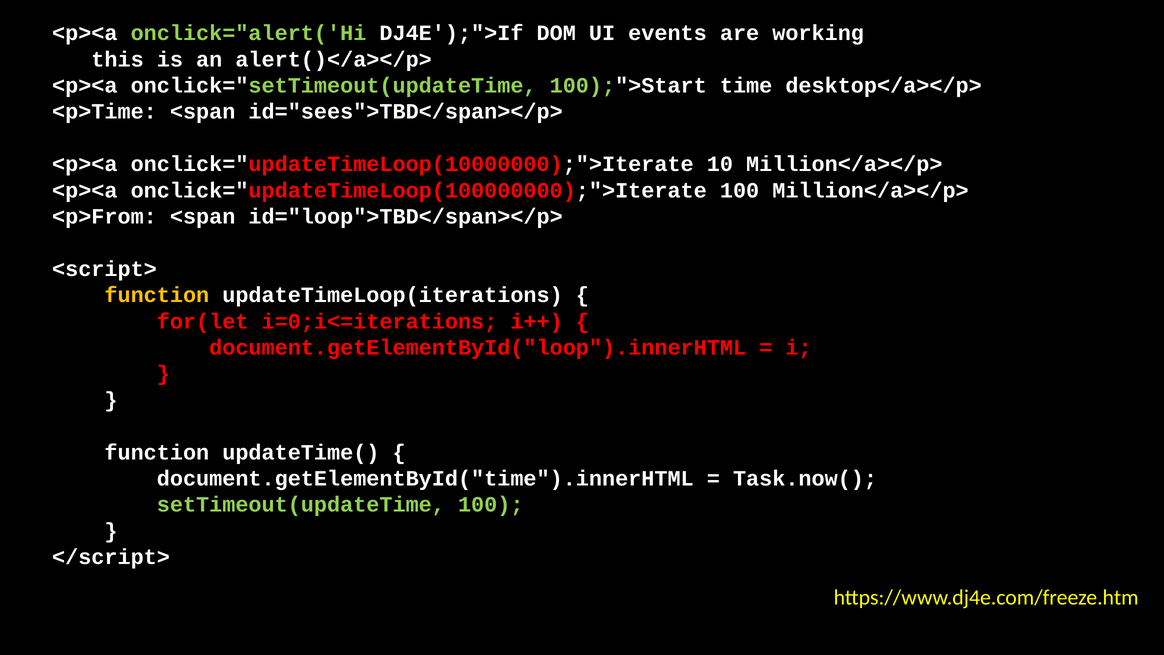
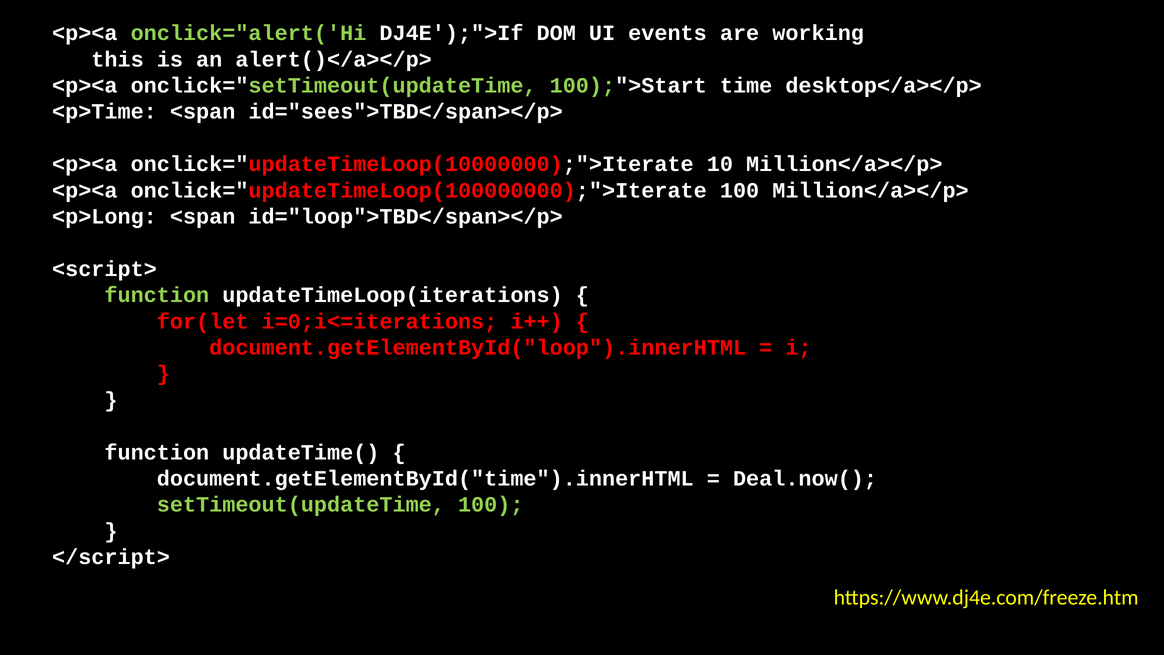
<p>From: <p>From -> <p>Long (104, 216)
function colour: yellow -> light green (157, 295)
Task.now(: Task.now( -> Deal.now( (805, 478)
